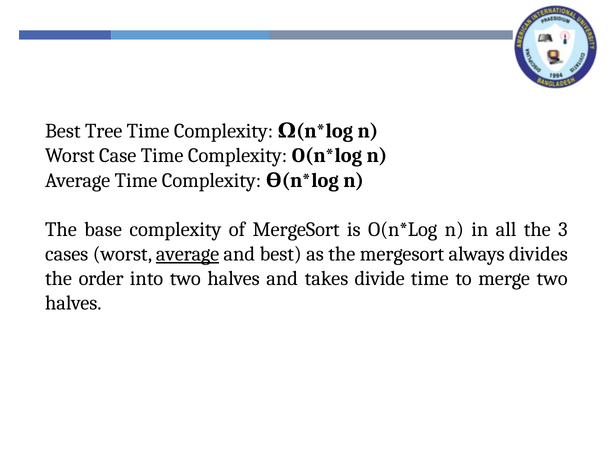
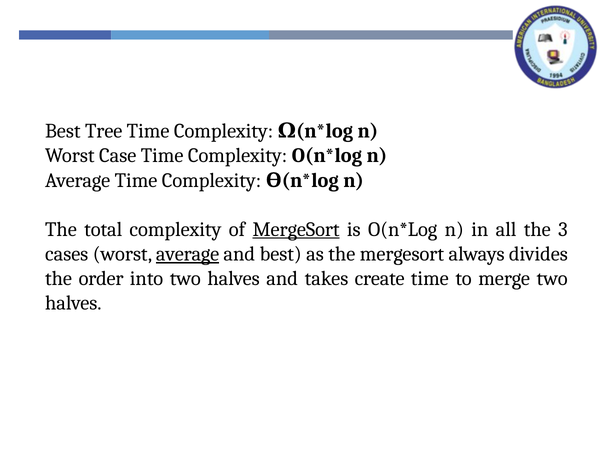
base: base -> total (103, 229)
MergeSort underline: none -> present (296, 229)
divide: divide -> create (380, 278)
